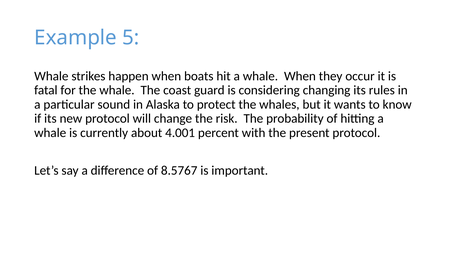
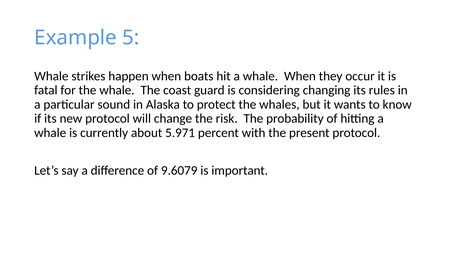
4.001: 4.001 -> 5.971 (180, 132)
8.5767: 8.5767 -> 9.6079 (179, 170)
